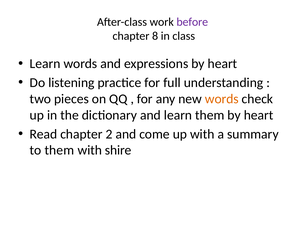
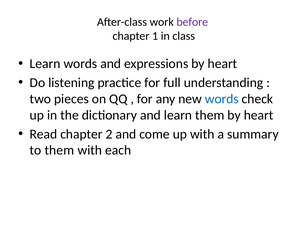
8: 8 -> 1 (155, 36)
words colour: orange -> blue (222, 99)
shire: shire -> each (118, 151)
